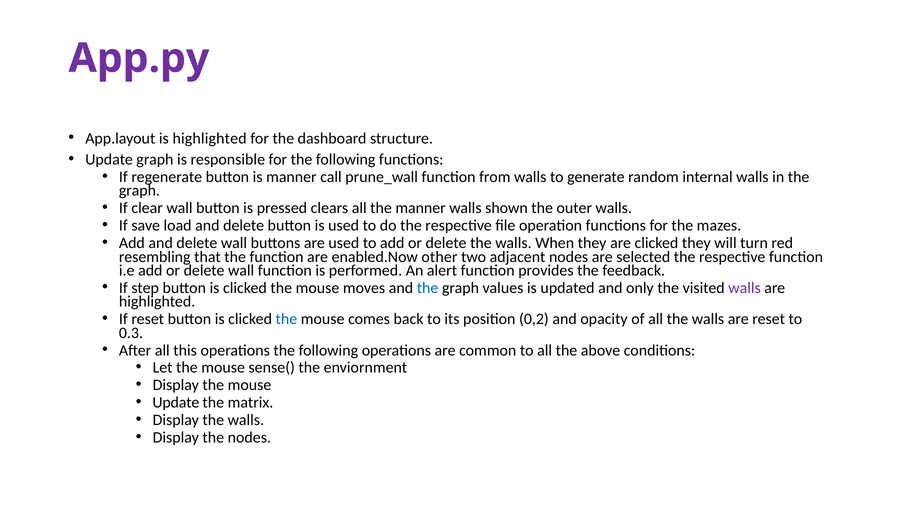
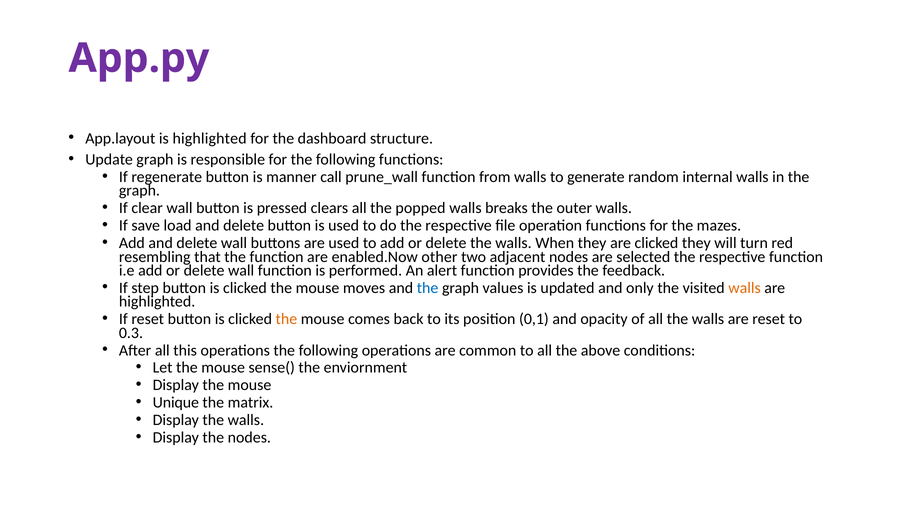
the manner: manner -> popped (421, 208)
shown: shown -> breaks (507, 208)
walls colour: purple -> orange (745, 288)
the colour: blue -> orange (286, 319)
0,2: 0,2 -> 0,1 (534, 319)
Update: Update -> Unique (176, 403)
